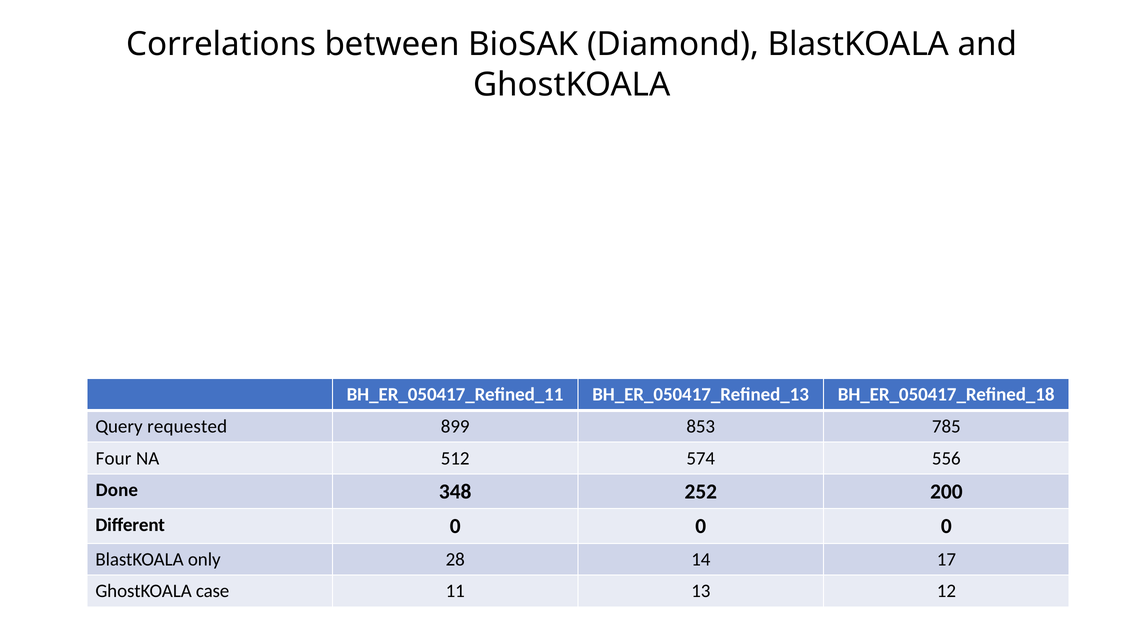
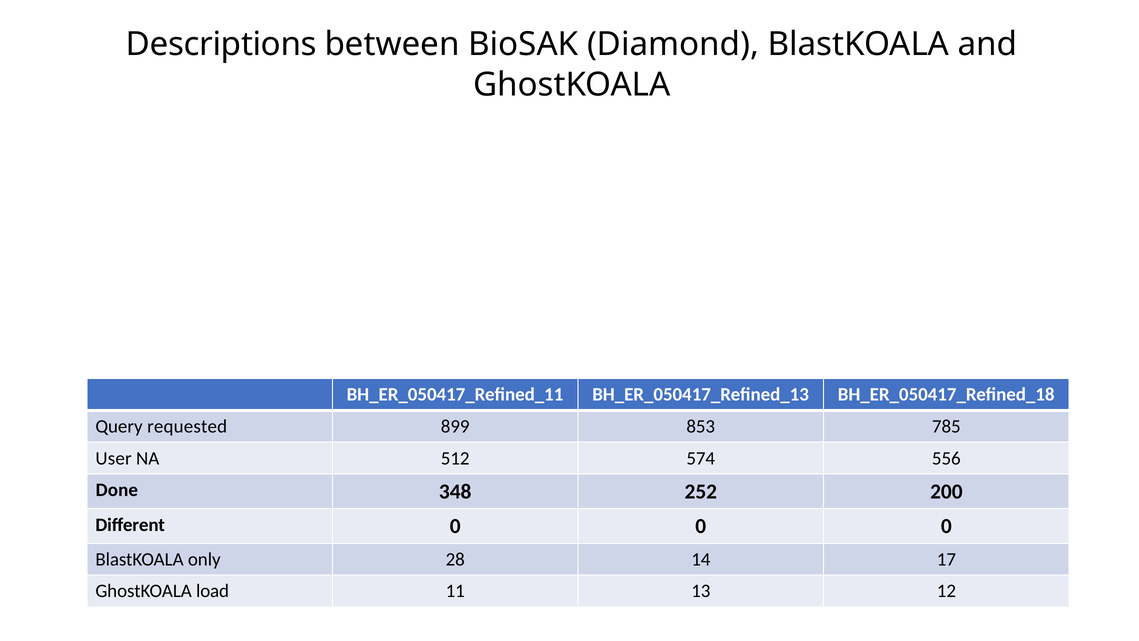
Correlations: Correlations -> Descriptions (221, 44)
Four: Four -> User (114, 458)
case: case -> load (213, 591)
